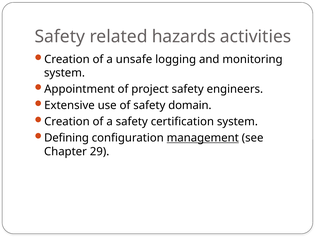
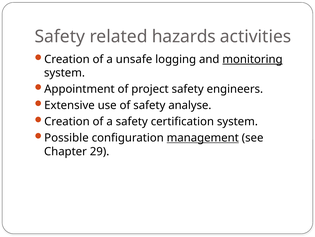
monitoring underline: none -> present (252, 59)
domain: domain -> analyse (190, 105)
Defining: Defining -> Possible (66, 137)
